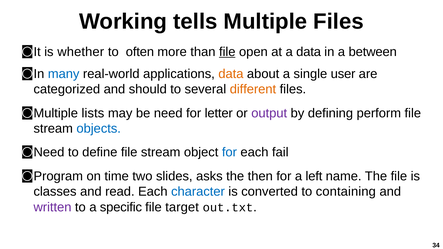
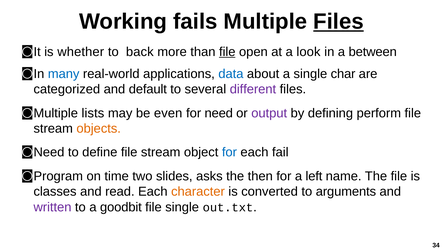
tells: tells -> fails (195, 21)
Files underline: none -> present (339, 21)
often: often -> back (140, 52)
a data: data -> look (308, 52)
data colour: orange -> blue (231, 74)
user: user -> char (343, 74)
should: should -> default (148, 89)
different colour: orange -> purple (253, 89)
need: need -> even (168, 113)
letter: letter -> need (219, 113)
objects colour: blue -> orange (99, 129)
character colour: blue -> orange (198, 192)
containing: containing -> arguments (346, 192)
specific: specific -> goodbit (121, 207)
file target: target -> single (182, 207)
